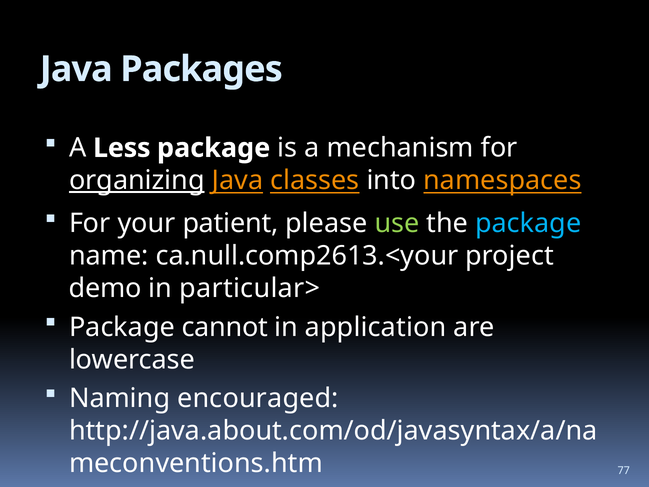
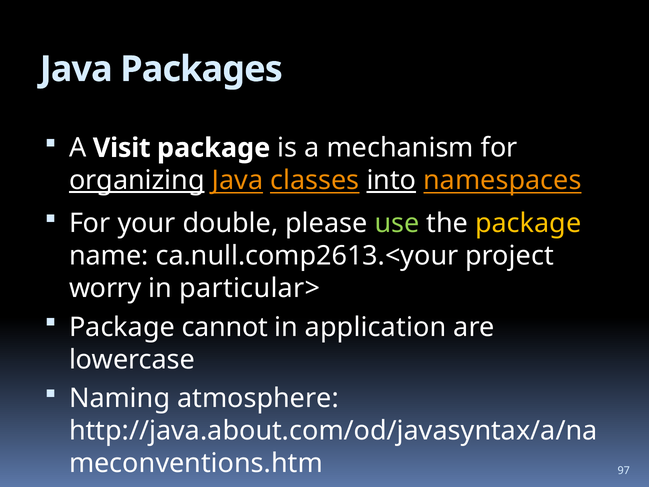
Less: Less -> Visit (122, 148)
into underline: none -> present (391, 180)
patient: patient -> double (230, 223)
package colour: light blue -> yellow (528, 223)
demo: demo -> worry (105, 288)
encouraged: encouraged -> atmosphere (258, 398)
77: 77 -> 97 (624, 471)
